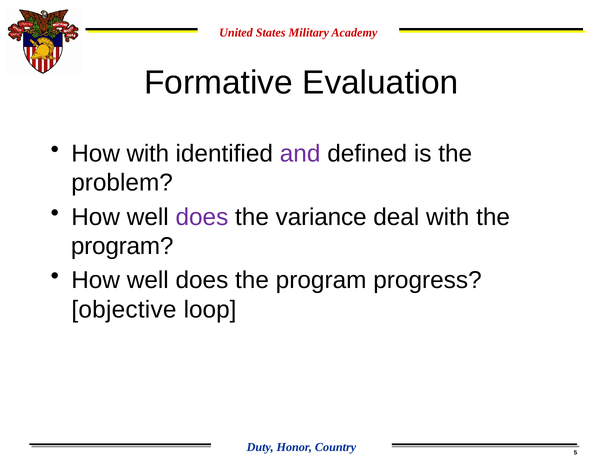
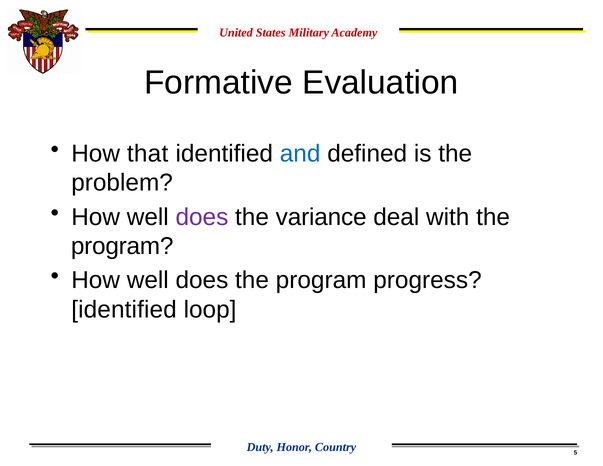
How with: with -> that (148, 154)
and colour: purple -> blue (300, 154)
objective: objective -> identified (124, 310)
